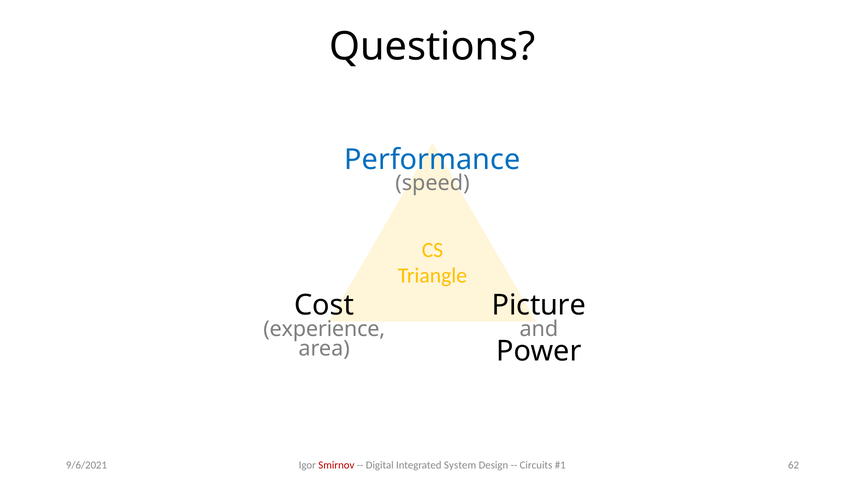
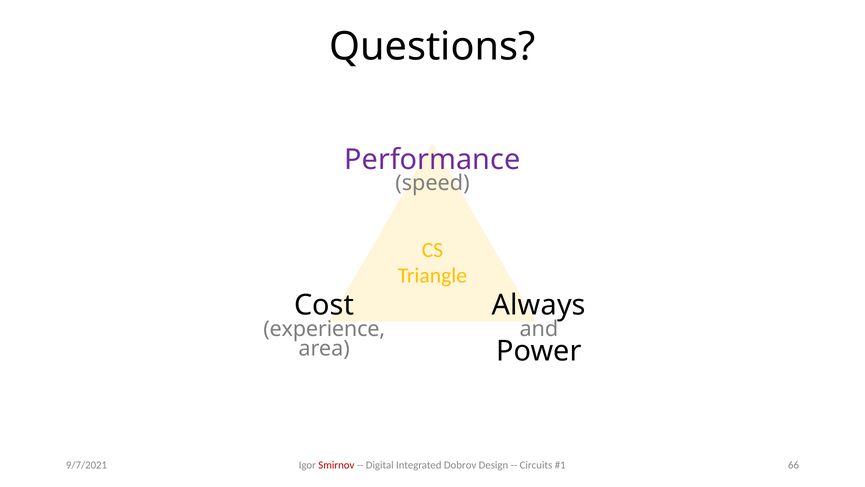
Performance colour: blue -> purple (432, 159)
Picture: Picture -> Always (539, 305)
System: System -> Dobrov (460, 465)
62: 62 -> 66 (794, 465)
9/6/2021: 9/6/2021 -> 9/7/2021 (86, 465)
